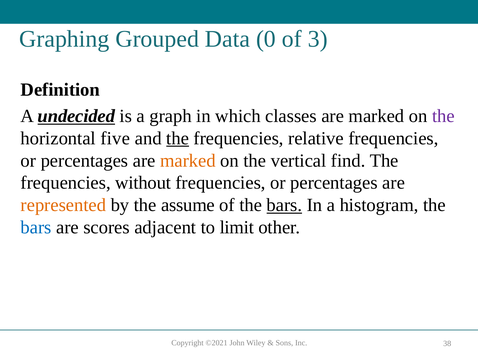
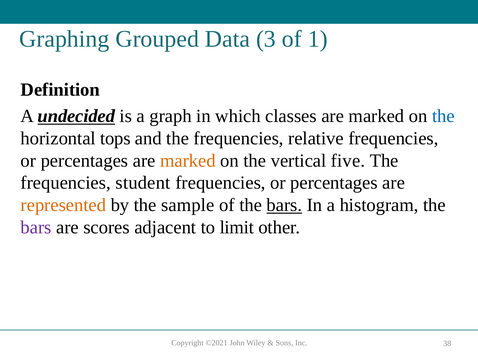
0: 0 -> 3 (266, 39)
3: 3 -> 1 (318, 39)
the colour: purple -> blue (443, 116)
five: five -> tops (115, 138)
the underline: present -> none (178, 138)
find: find -> five (348, 161)
without: without -> student (143, 183)
assume: assume -> sample (188, 205)
bars colour: blue -> purple (36, 228)
